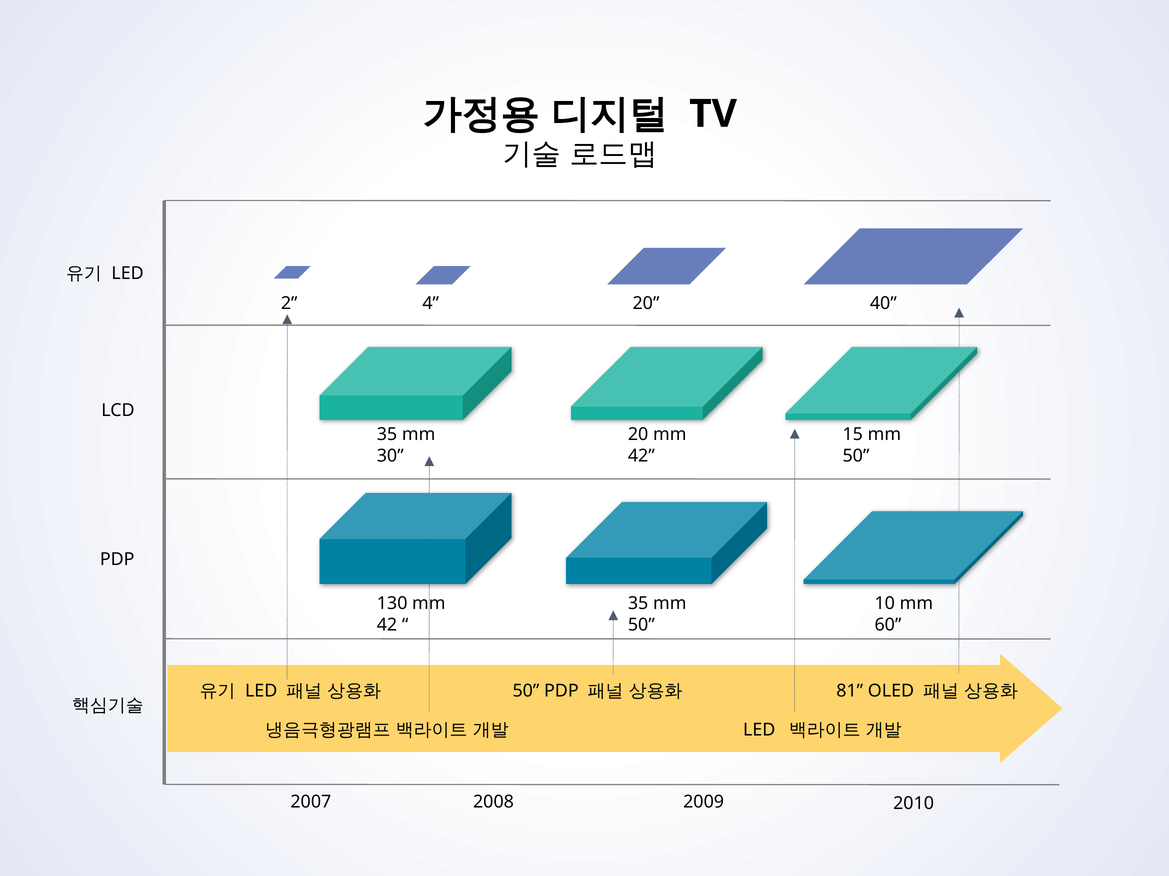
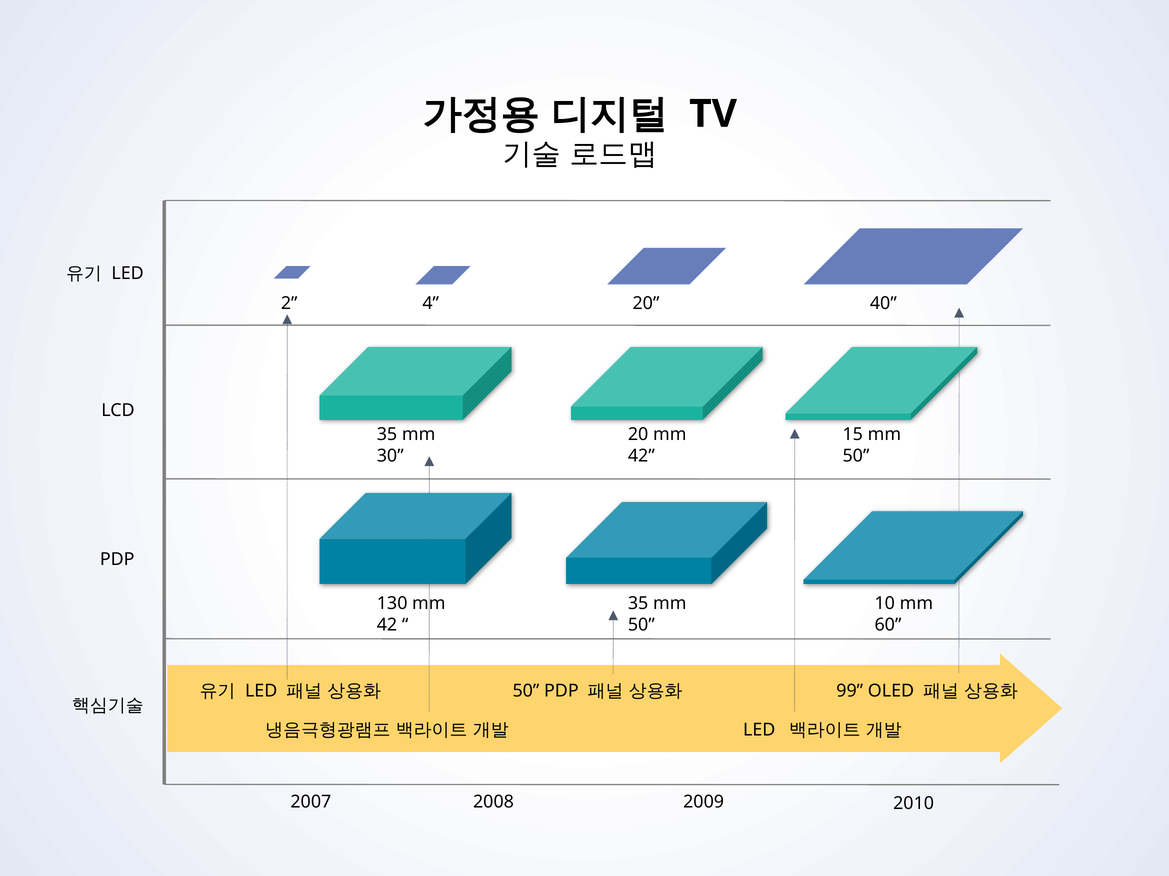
81: 81 -> 99 (850, 691)
